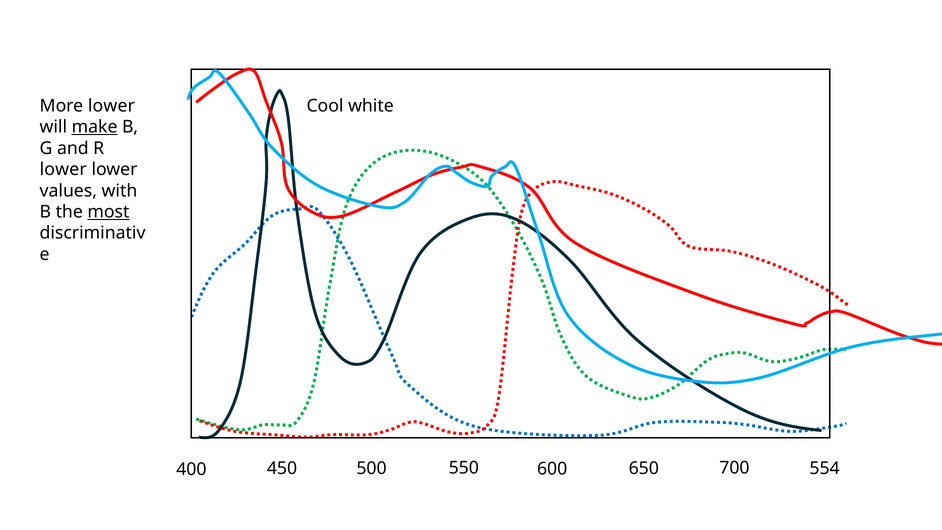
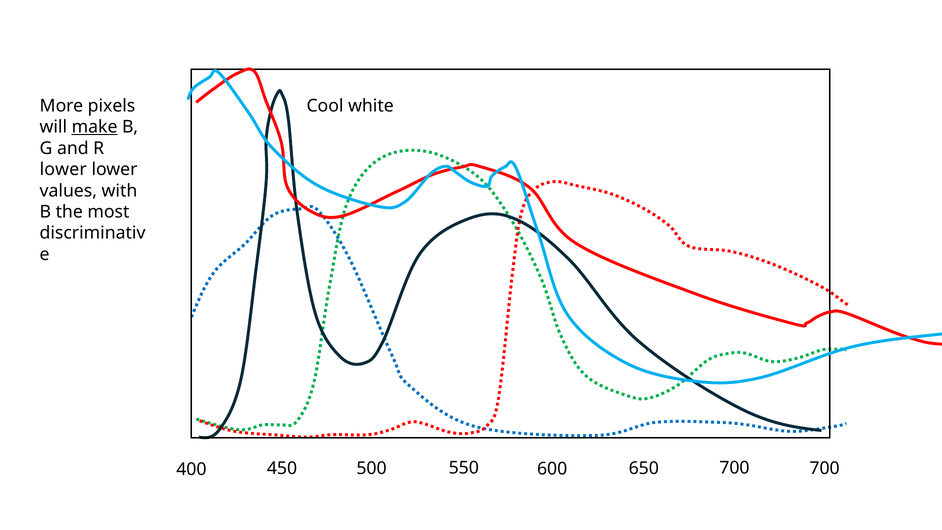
More lower: lower -> pixels (112, 106)
most underline: present -> none (108, 212)
400 554: 554 -> 700 (825, 468)
